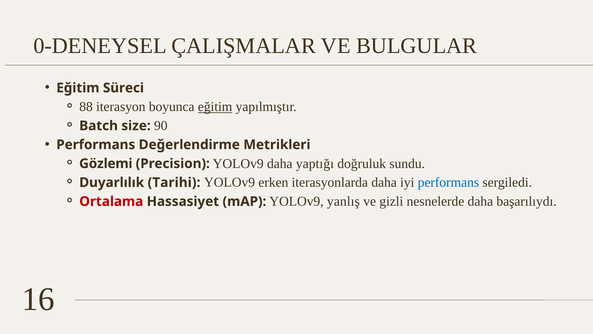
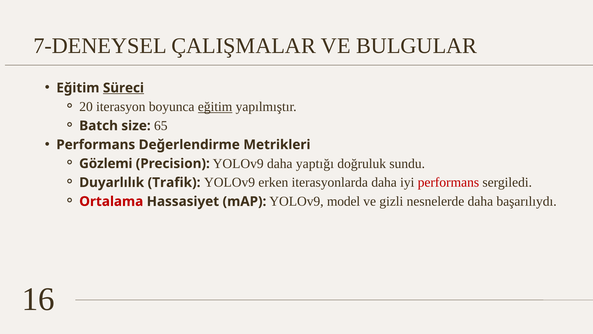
0-DENEYSEL: 0-DENEYSEL -> 7-DENEYSEL (100, 46)
Süreci underline: none -> present (123, 88)
88: 88 -> 20 (86, 107)
90: 90 -> 65 (161, 126)
Tarihi: Tarihi -> Trafik (174, 182)
performans colour: blue -> red (448, 182)
yanlış: yanlış -> model (344, 201)
